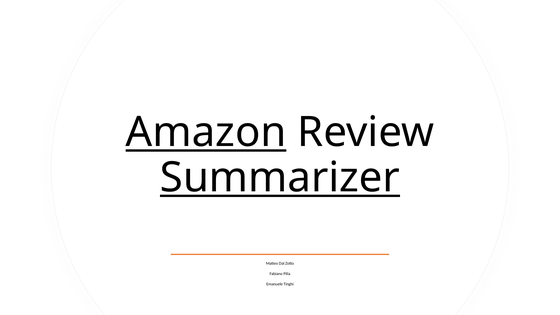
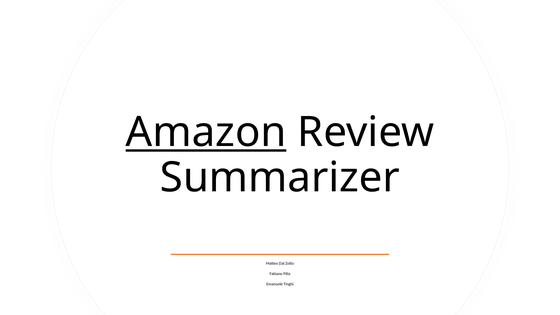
Summarizer underline: present -> none (280, 178)
